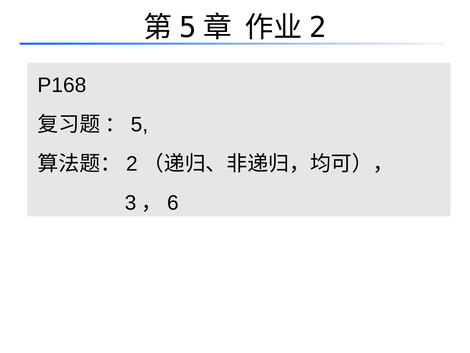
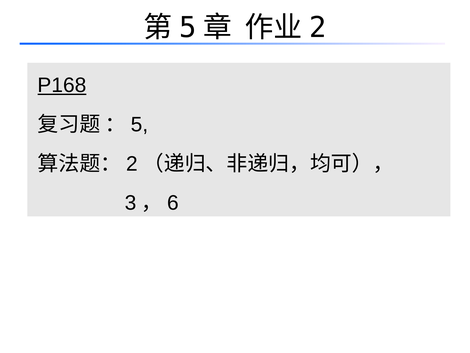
P168 underline: none -> present (62, 85)
